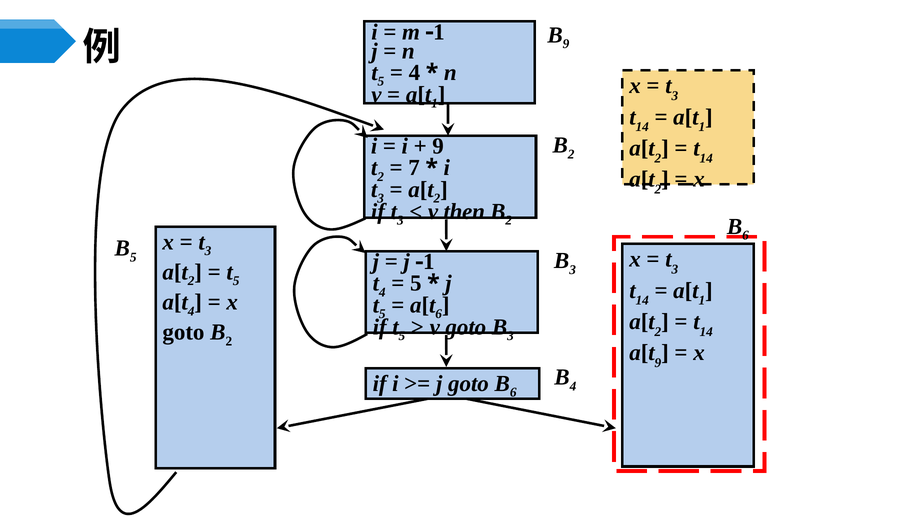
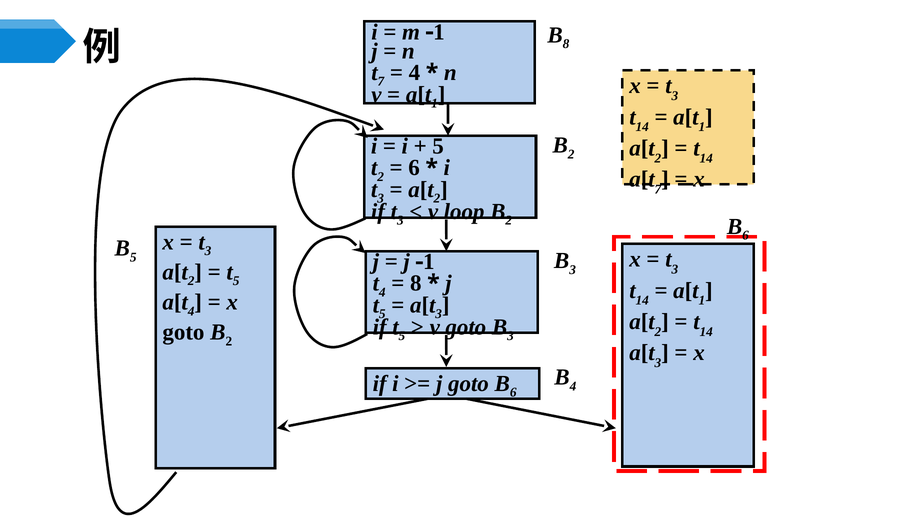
9: 9 -> 8 (566, 44)
5: 5 -> 7 (381, 82)
9: 9 -> 5 (438, 146)
7: 7 -> 6 (414, 168)
2: 2 -> 7 (658, 189)
then: then -> loop (464, 212)
5: 5 -> 8 (416, 283)
6: 6 -> 3 (439, 314)
9: 9 -> 3 (658, 363)
